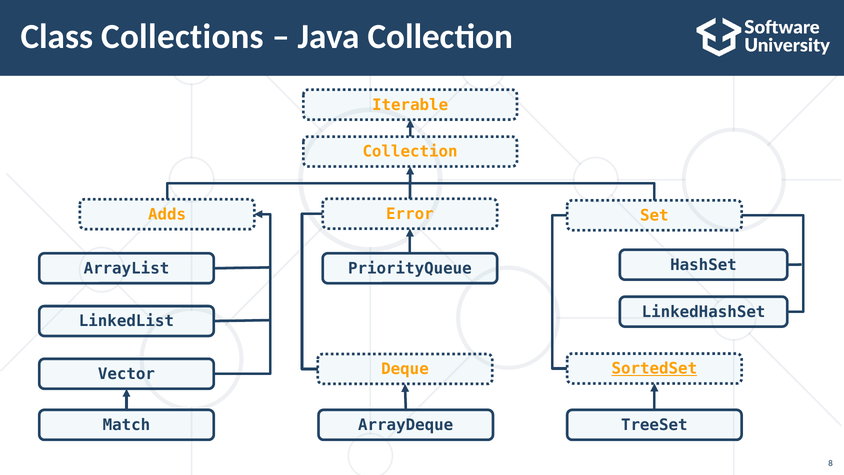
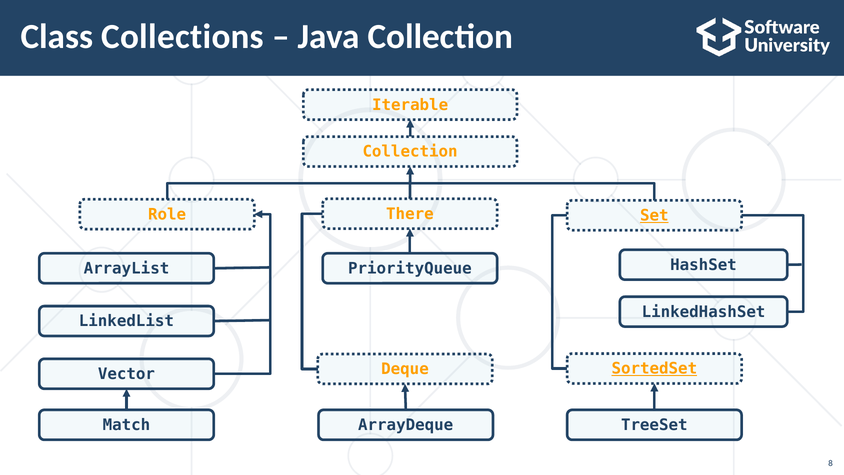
Error: Error -> There (410, 214)
Adds: Adds -> Role (167, 214)
Set underline: none -> present (654, 215)
